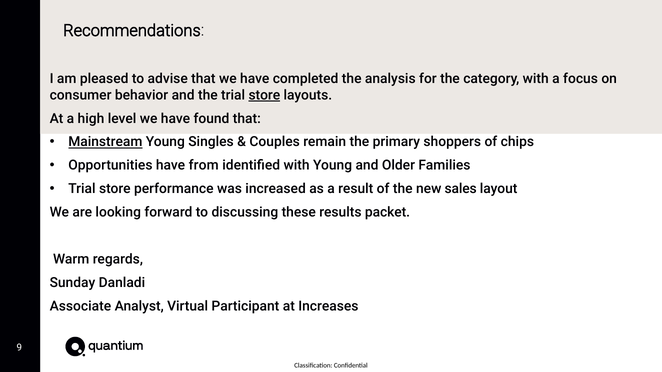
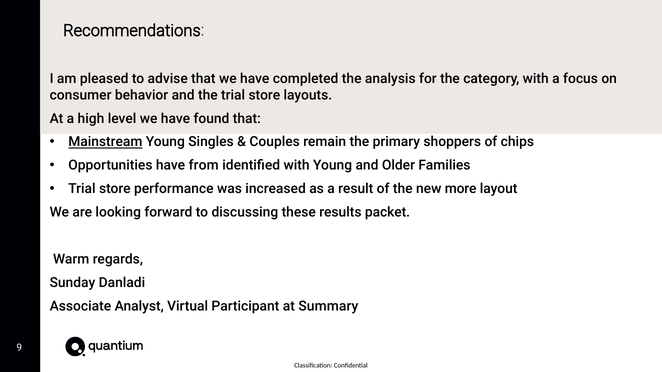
store underline: present -> none (264, 95)
sales: sales -> more (461, 189)
Increases: Increases -> Summary (328, 306)
